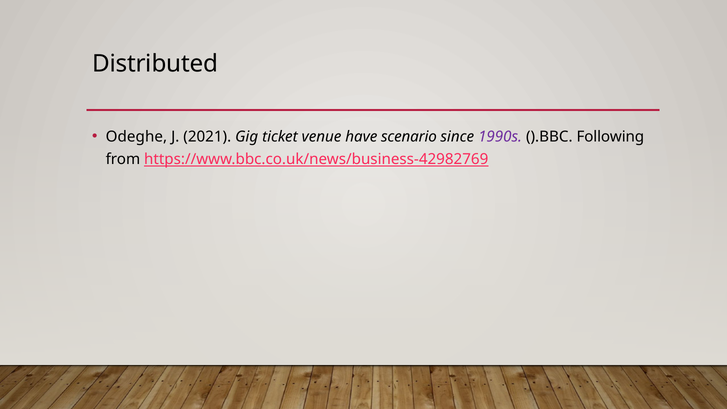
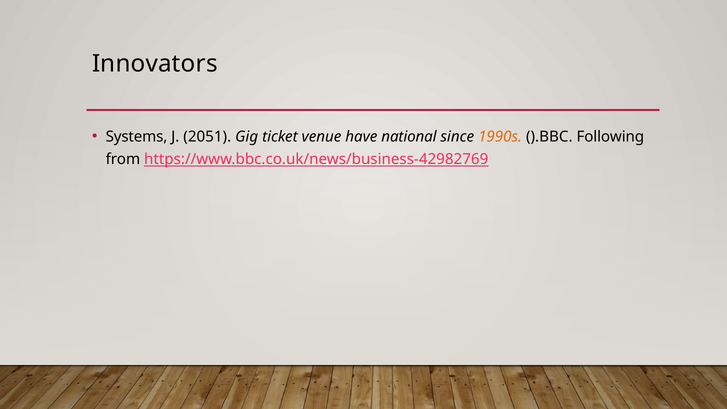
Distributed: Distributed -> Innovators (155, 64)
Odeghe: Odeghe -> Systems (137, 137)
2021: 2021 -> 2051 (207, 137)
scenario: scenario -> national (409, 137)
1990s colour: purple -> orange (500, 137)
